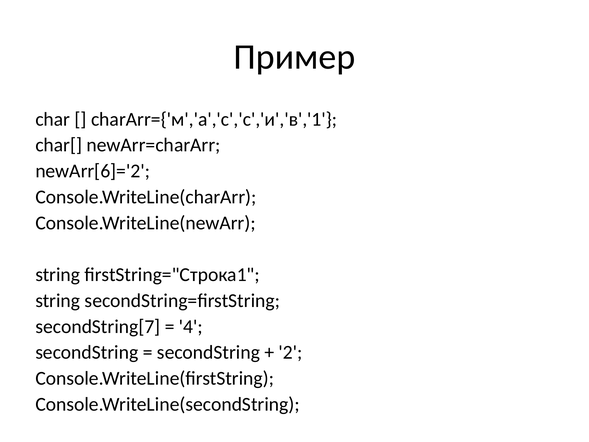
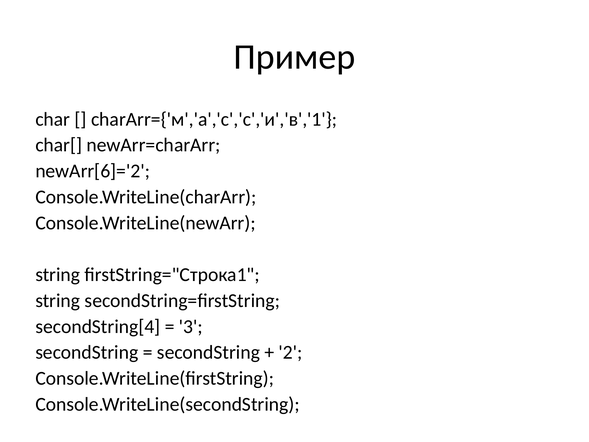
secondString[7: secondString[7 -> secondString[4 (98, 326)
4: 4 -> 3 (191, 326)
